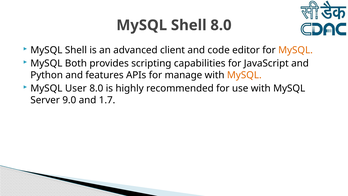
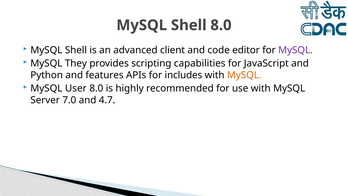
MySQL colour: orange -> purple (296, 50)
Both: Both -> They (76, 63)
manage: manage -> includes (183, 75)
9.0: 9.0 -> 7.0 (69, 100)
1.7: 1.7 -> 4.7 (107, 100)
